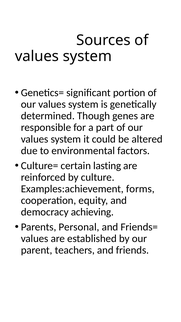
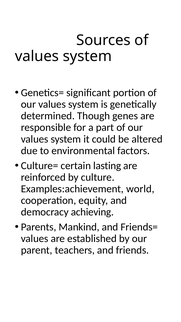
forms: forms -> world (140, 189)
Personal: Personal -> Mankind (79, 227)
